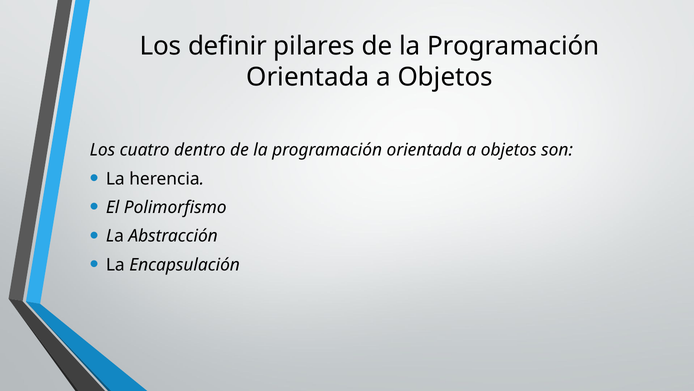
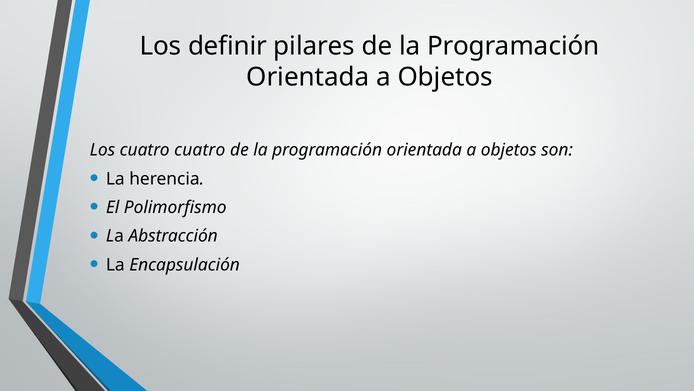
cuatro dentro: dentro -> cuatro (200, 150)
